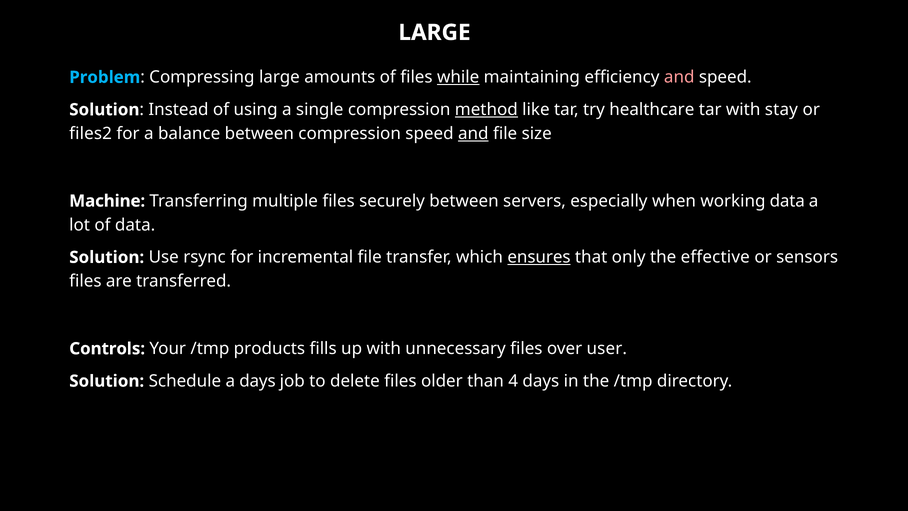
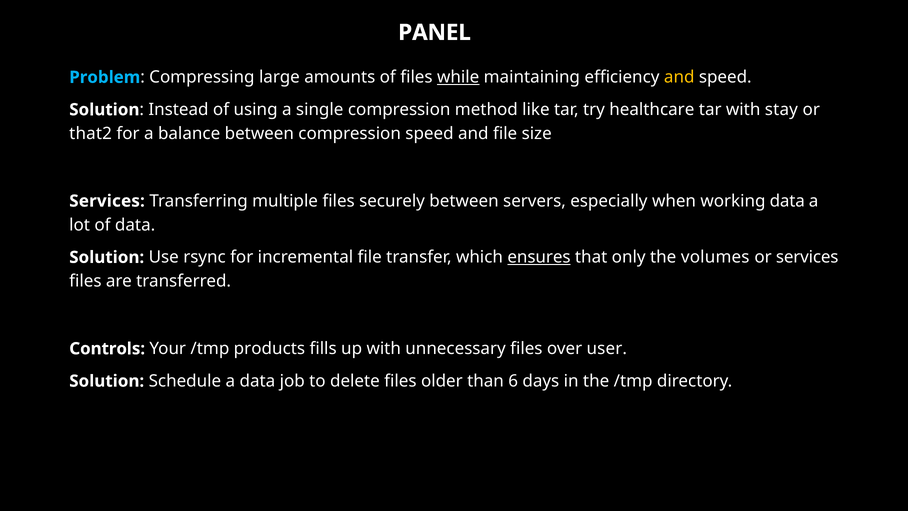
LARGE: LARGE -> PANEL (435, 32)
and colour: pink -> yellow (679, 77)
method underline: present -> none (486, 110)
files2: files2 -> that2 (91, 134)
and underline: present -> none (473, 134)
Machine: Machine -> Services (107, 201)
effective: effective -> volumes (715, 257)
or sensors: sensors -> services (807, 257)
a days: days -> data (257, 381)
4: 4 -> 6 (513, 381)
